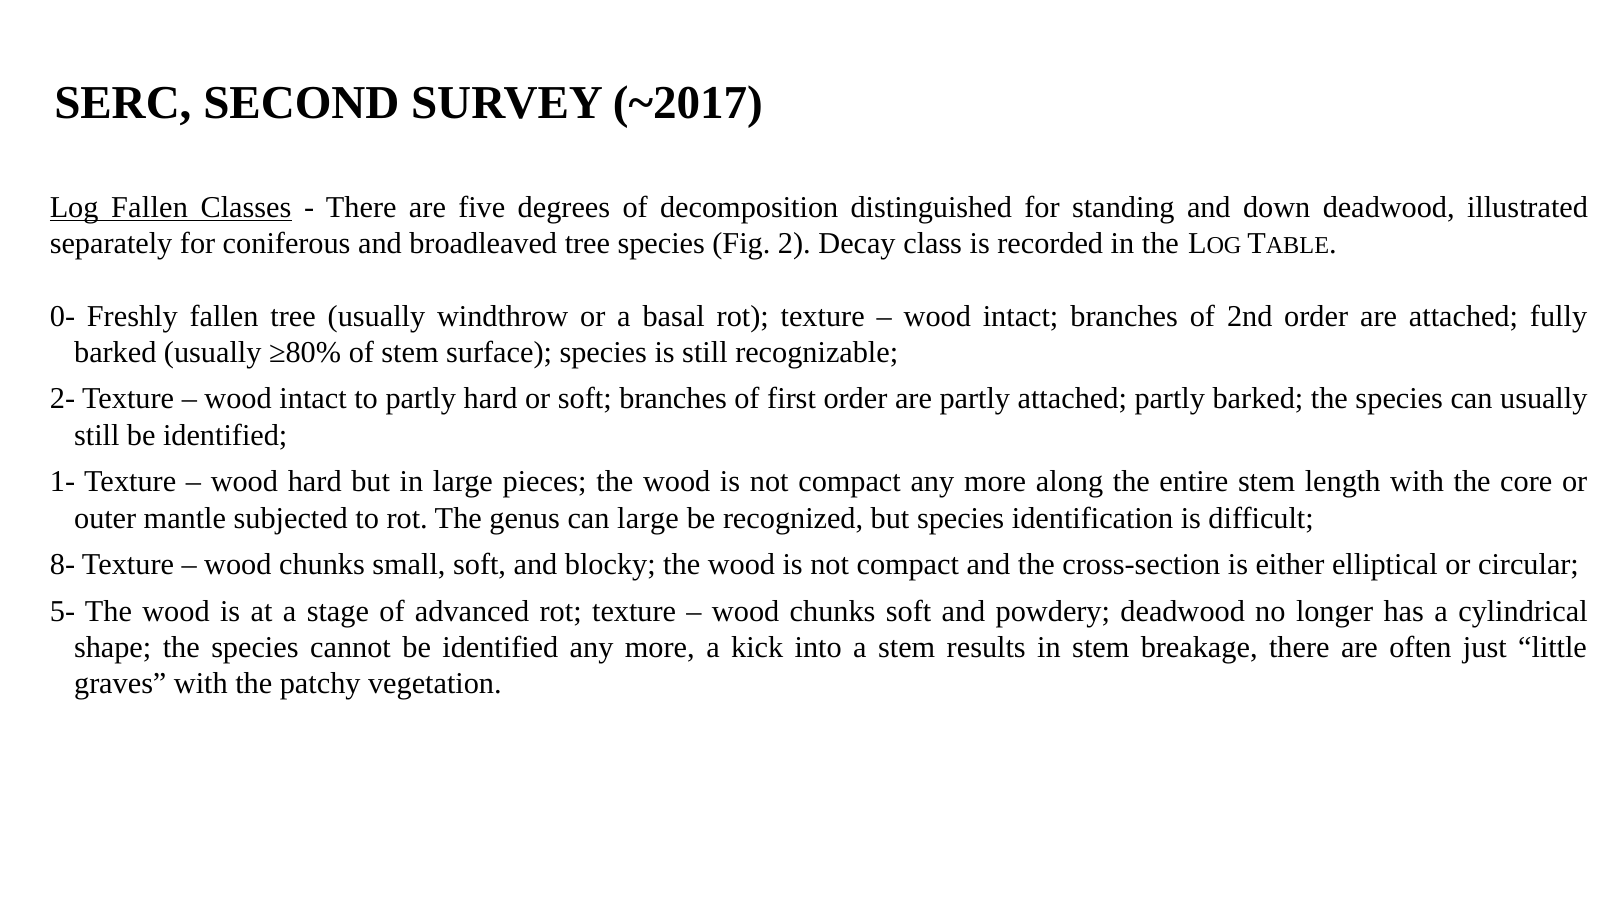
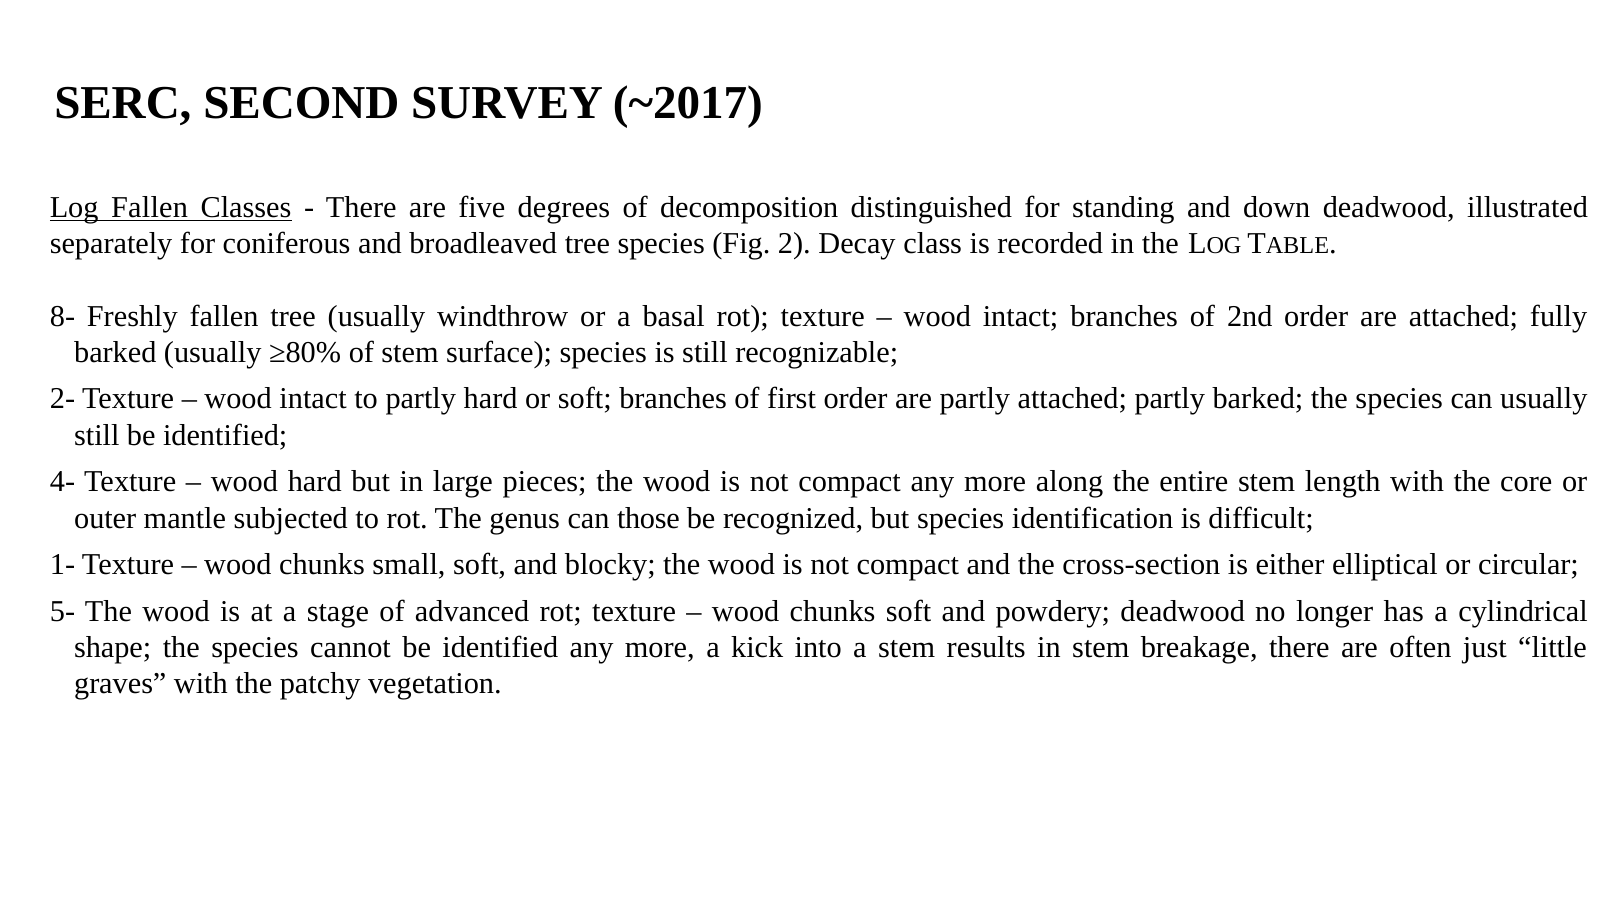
0-: 0- -> 8- (62, 316)
1-: 1- -> 4- (62, 482)
can large: large -> those (648, 518)
8-: 8- -> 1- (62, 565)
